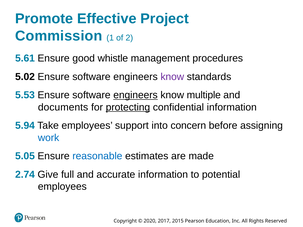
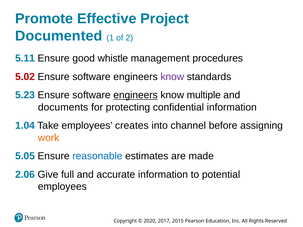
Commission: Commission -> Documented (59, 36)
5.61: 5.61 -> 5.11 (25, 58)
5.02 colour: black -> red (25, 77)
5.53: 5.53 -> 5.23 (25, 95)
protecting underline: present -> none (128, 107)
5.94: 5.94 -> 1.04 (25, 126)
support: support -> creates (132, 126)
concern: concern -> channel (188, 126)
work colour: blue -> orange (49, 138)
2.74: 2.74 -> 2.06 (25, 175)
